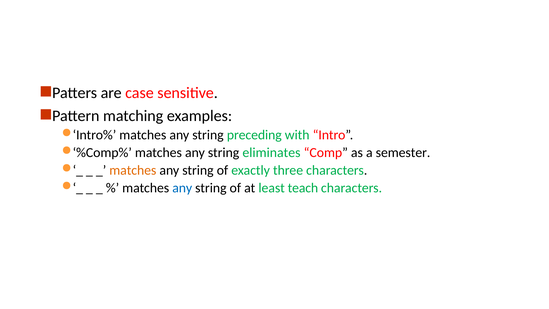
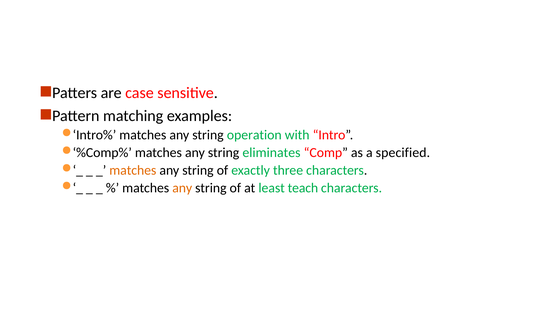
preceding: preceding -> operation (254, 135)
semester: semester -> specified (403, 152)
any colour: blue -> orange (182, 188)
